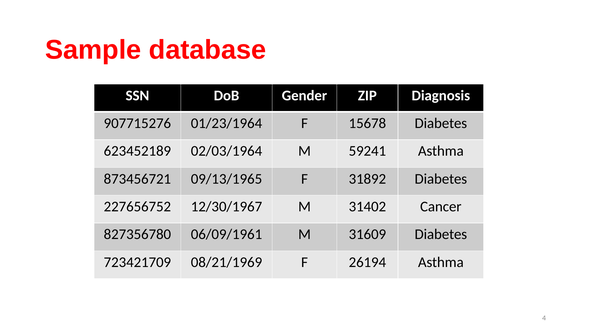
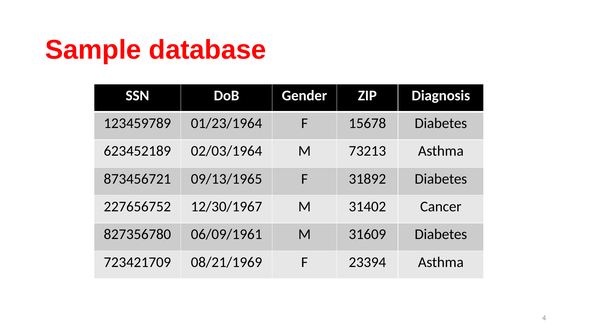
907715276: 907715276 -> 123459789 (137, 123)
59241: 59241 -> 73213 (367, 151)
26194: 26194 -> 23394 (367, 262)
